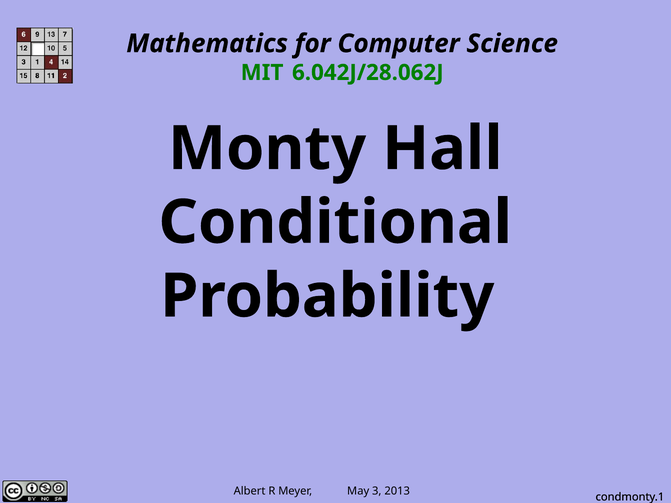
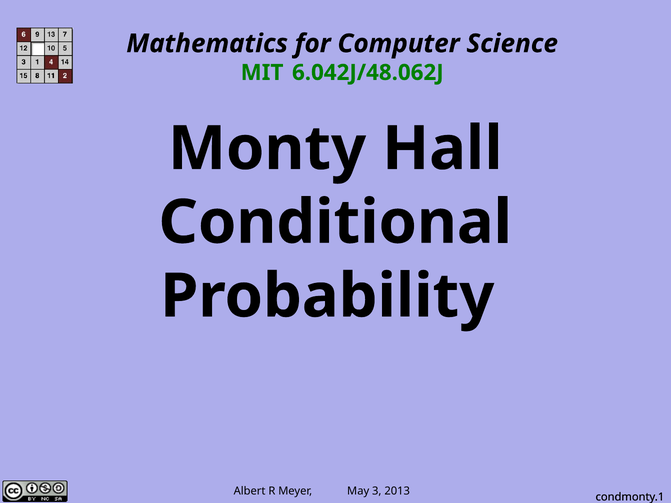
6.042J/28.062J: 6.042J/28.062J -> 6.042J/48.062J (368, 73)
